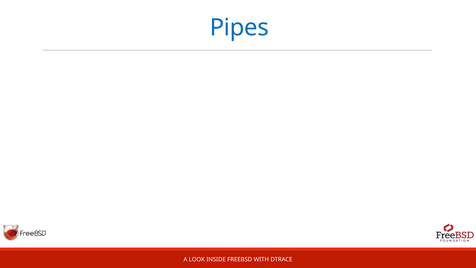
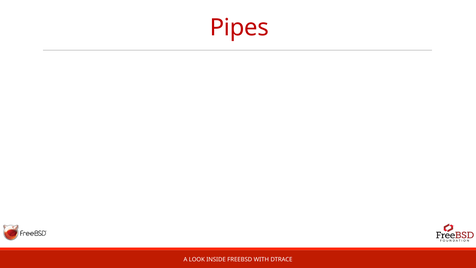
Pipes colour: blue -> red (239, 28)
